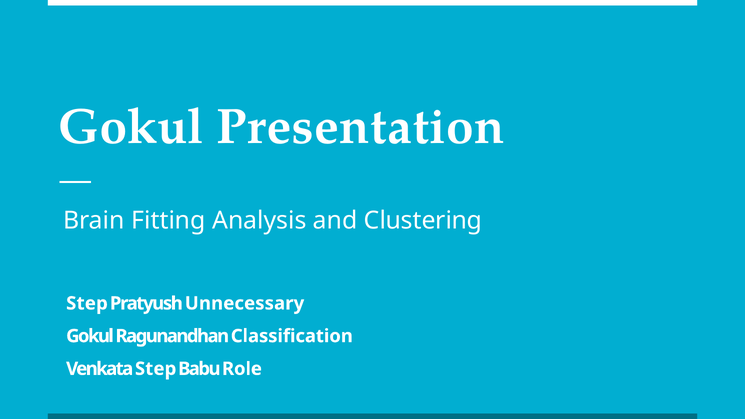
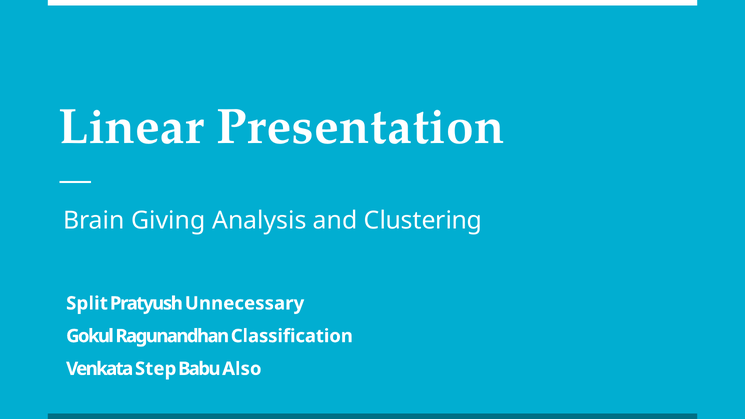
Gokul: Gokul -> Linear (131, 127)
Fitting: Fitting -> Giving (168, 221)
Step: Step -> Split (87, 303)
Role: Role -> Also (242, 369)
